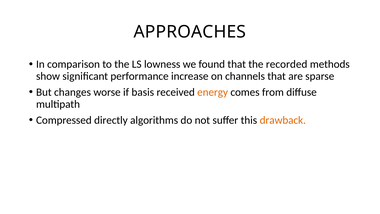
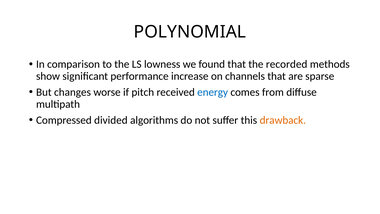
APPROACHES: APPROACHES -> POLYNOMIAL (190, 32)
basis: basis -> pitch (143, 92)
energy colour: orange -> blue (213, 92)
directly: directly -> divided (111, 120)
